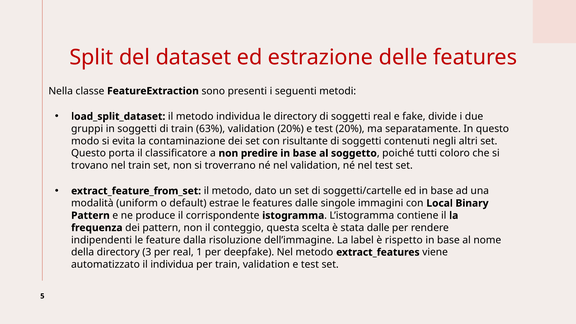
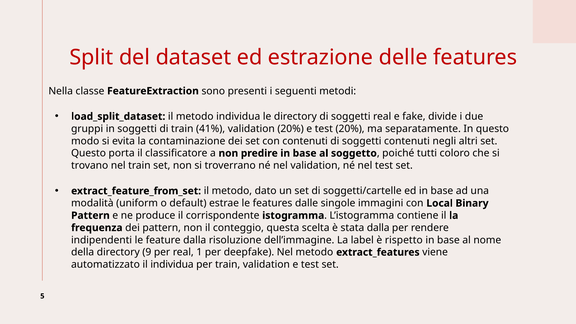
63%: 63% -> 41% (211, 129)
con risultante: risultante -> contenuti (305, 141)
stata dalle: dalle -> dalla (378, 228)
3: 3 -> 9 (147, 252)
